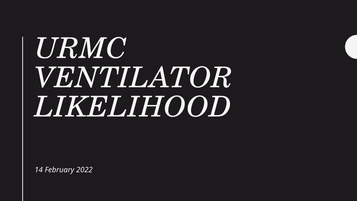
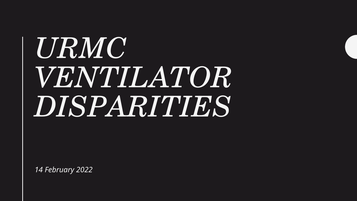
LIKELIHOOD: LIKELIHOOD -> DISPARITIES (133, 107)
